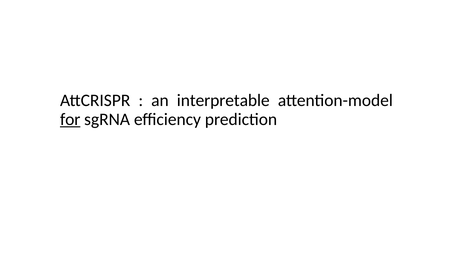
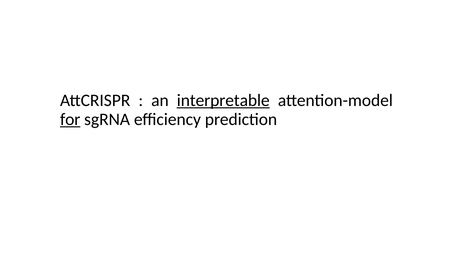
interpretable underline: none -> present (223, 100)
